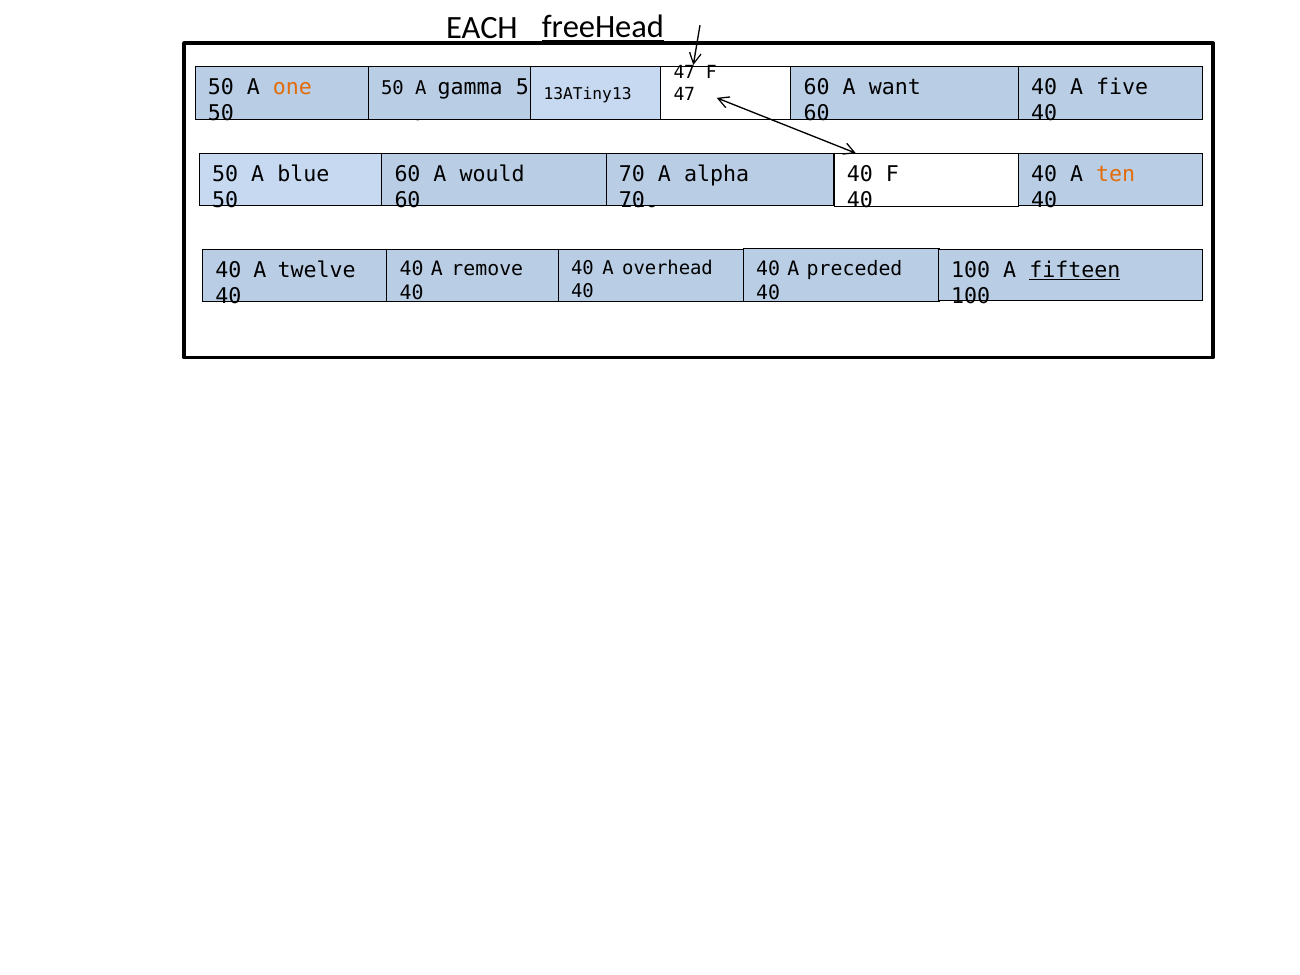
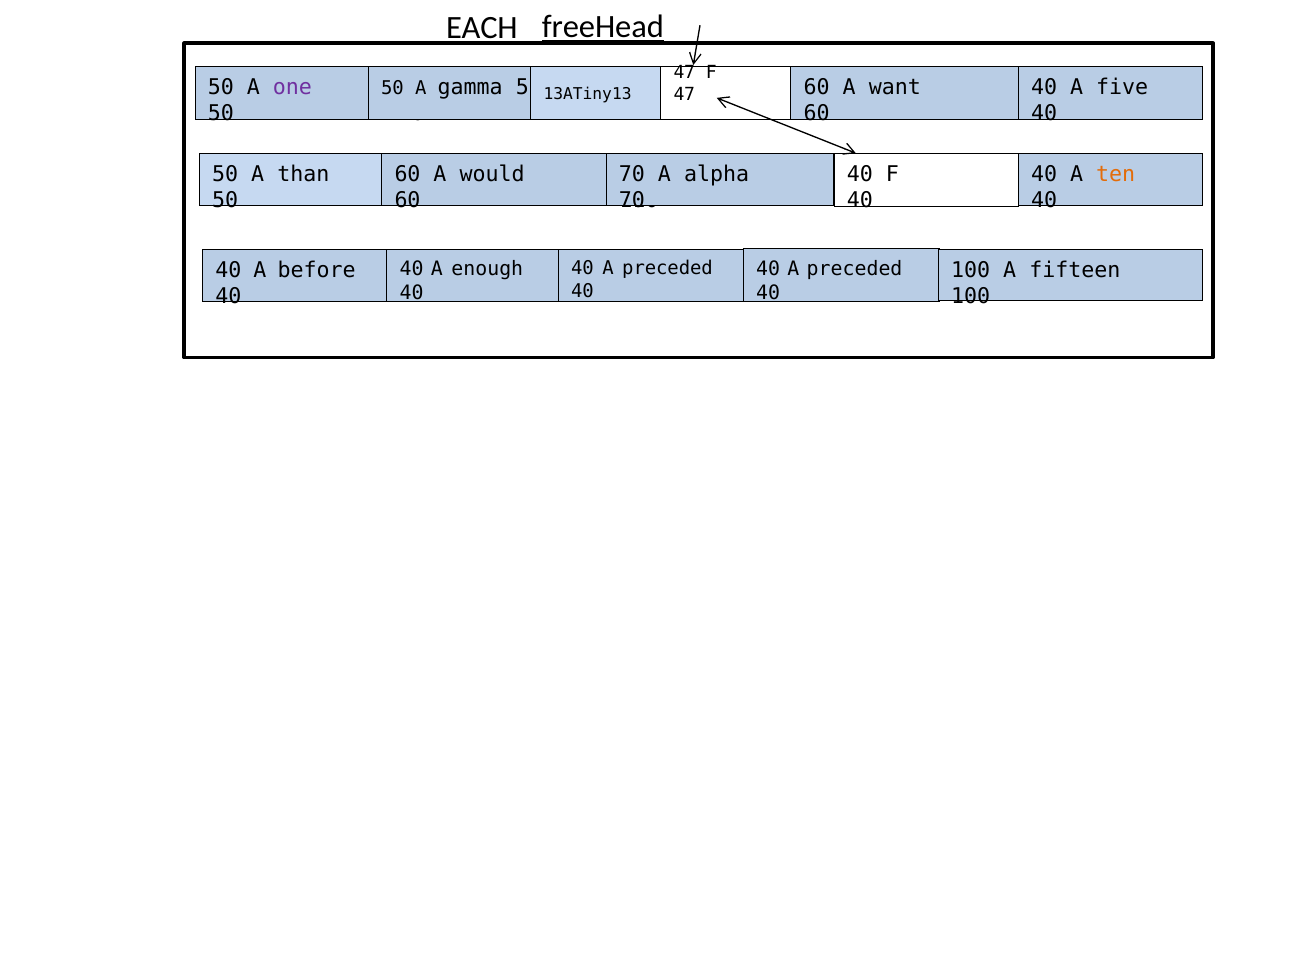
one colour: orange -> purple (292, 87)
blue: blue -> than (303, 174)
overhead: overhead -> preceded (668, 268)
remove: remove -> enough (487, 269)
twelve: twelve -> before (317, 270)
fifteen underline: present -> none (1075, 270)
